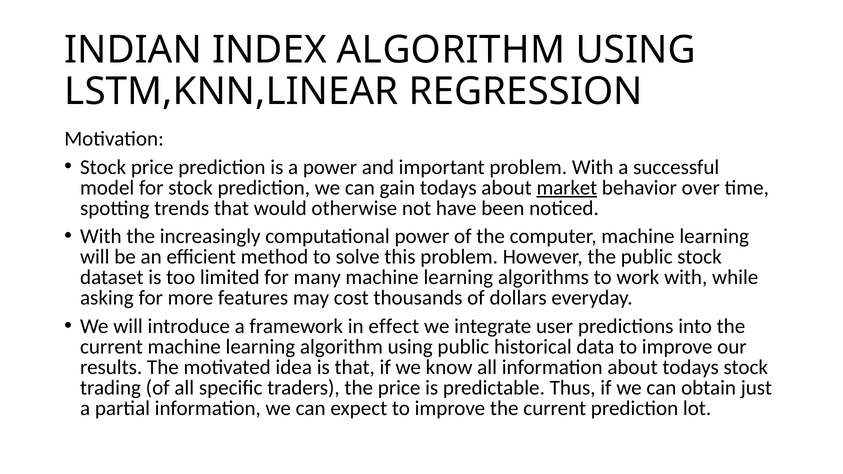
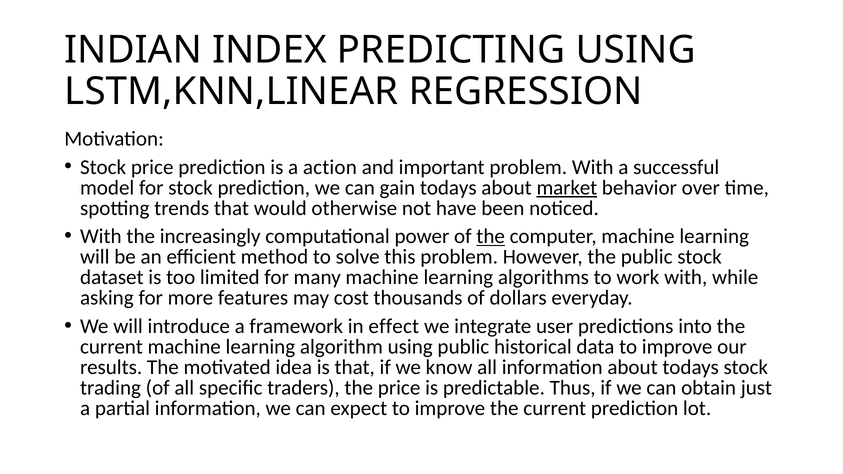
INDEX ALGORITHM: ALGORITHM -> PREDICTING (451, 50)
a power: power -> action (330, 167)
the underline: none -> present (491, 237)
